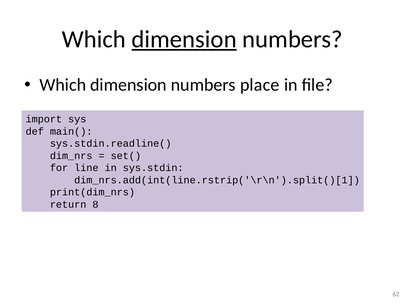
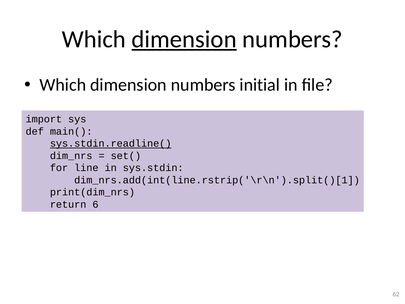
place: place -> initial (260, 85)
sys.stdin.readline( underline: none -> present (111, 143)
8: 8 -> 6 (95, 204)
